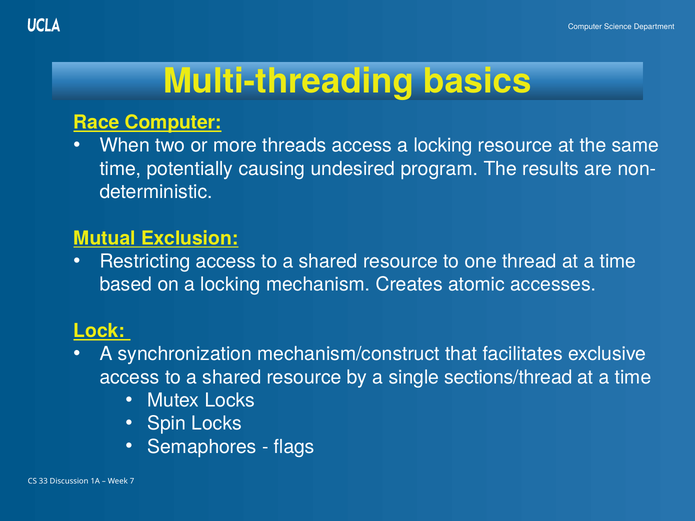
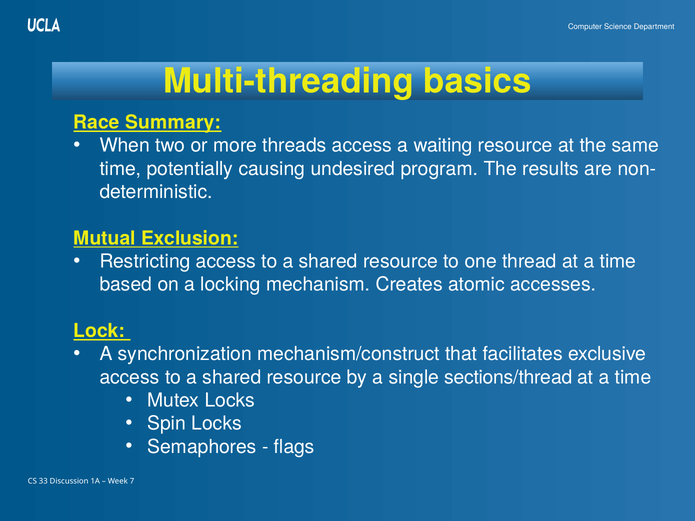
Race Computer: Computer -> Summary (173, 122)
access a locking: locking -> waiting (443, 146)
